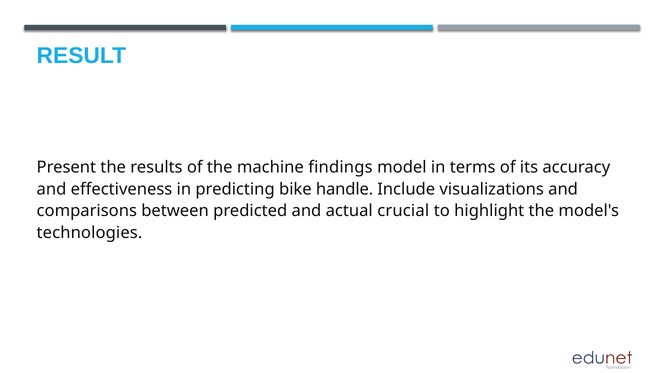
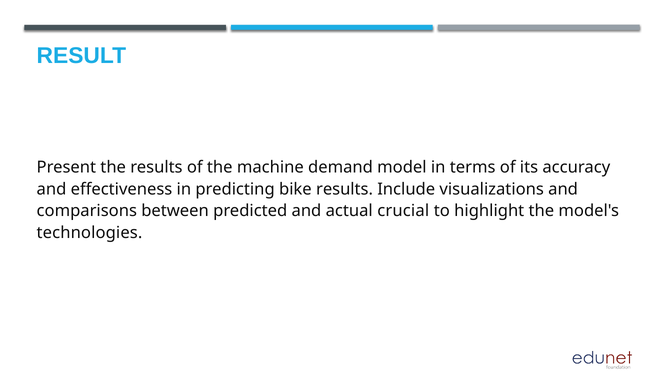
findings: findings -> demand (341, 167)
bike handle: handle -> results (345, 189)
